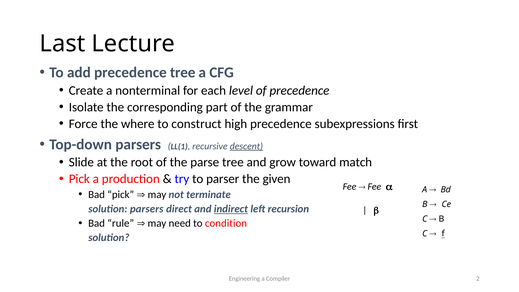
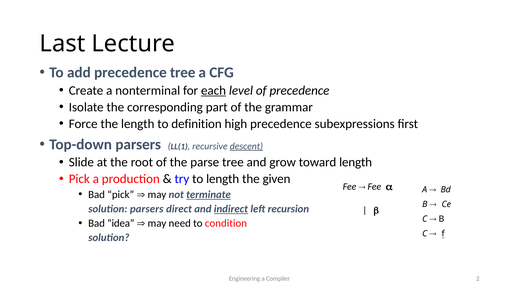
each underline: none -> present (214, 90)
the where: where -> length (138, 124)
construct: construct -> definition (197, 124)
toward match: match -> length (356, 162)
to parser: parser -> length (223, 179)
terminate underline: none -> present (209, 194)
rule: rule -> idea (121, 223)
